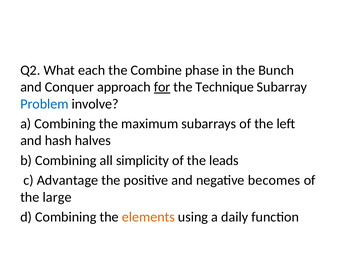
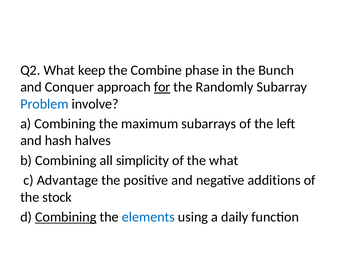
each: each -> keep (92, 70)
Technique: Technique -> Randomly (225, 87)
the leads: leads -> what (224, 161)
becomes: becomes -> additions (274, 181)
large: large -> stock (57, 198)
Combining underline: none -> present (66, 218)
elements colour: orange -> blue (148, 218)
